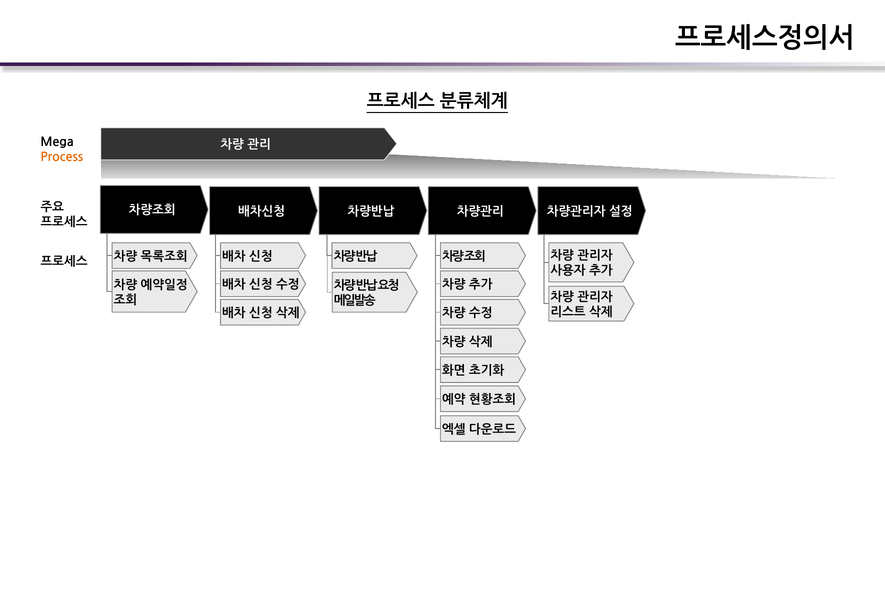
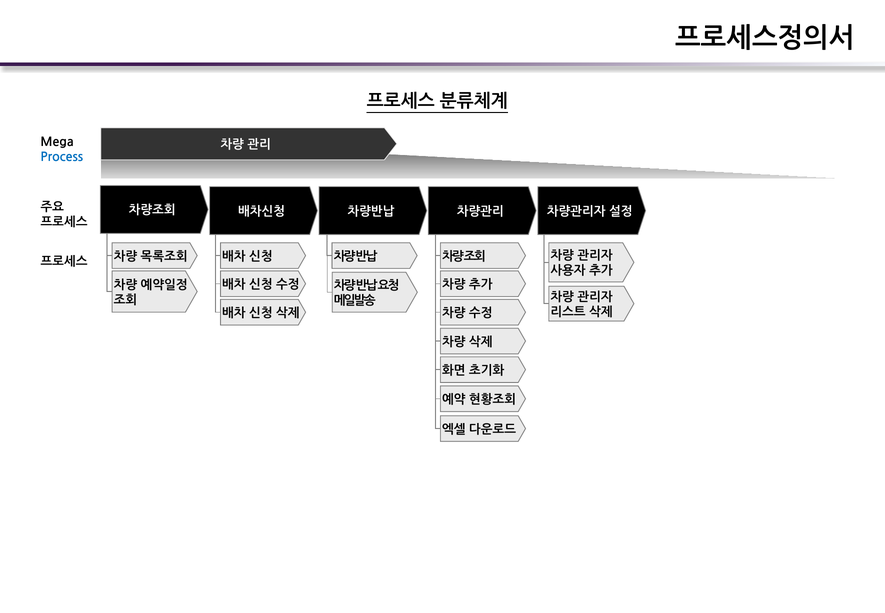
Process colour: orange -> blue (62, 157)
